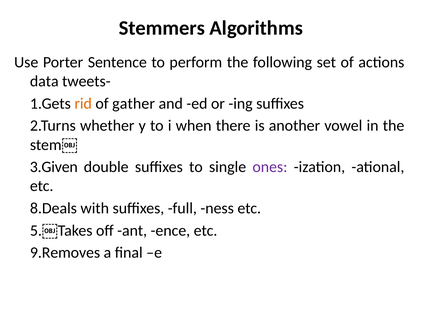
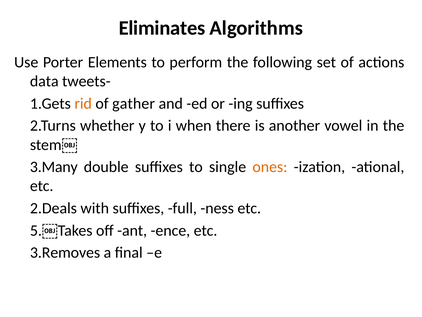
Stemmers: Stemmers -> Eliminates (162, 28)
Sentence: Sentence -> Elements (117, 62)
3.Given: 3.Given -> 3.Many (54, 167)
ones colour: purple -> orange (270, 167)
8.Deals: 8.Deals -> 2.Deals (53, 208)
9.Removes: 9.Removes -> 3.Removes (65, 252)
